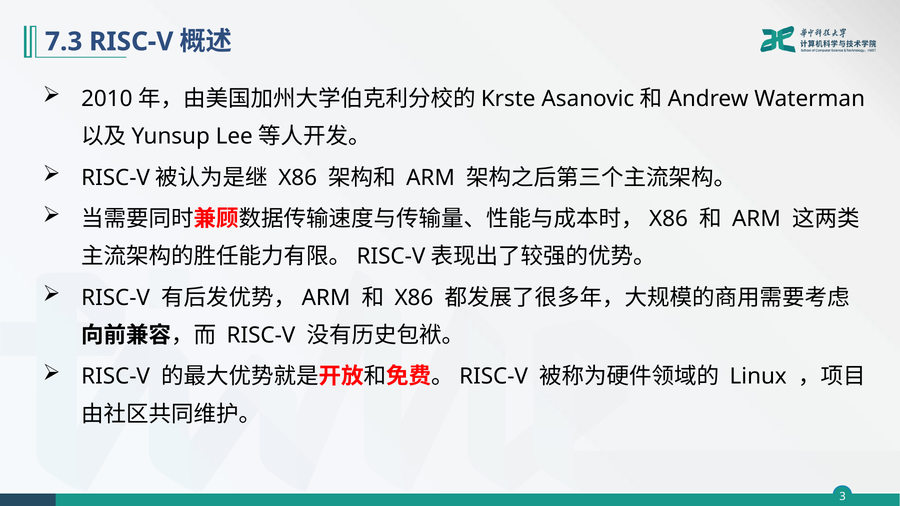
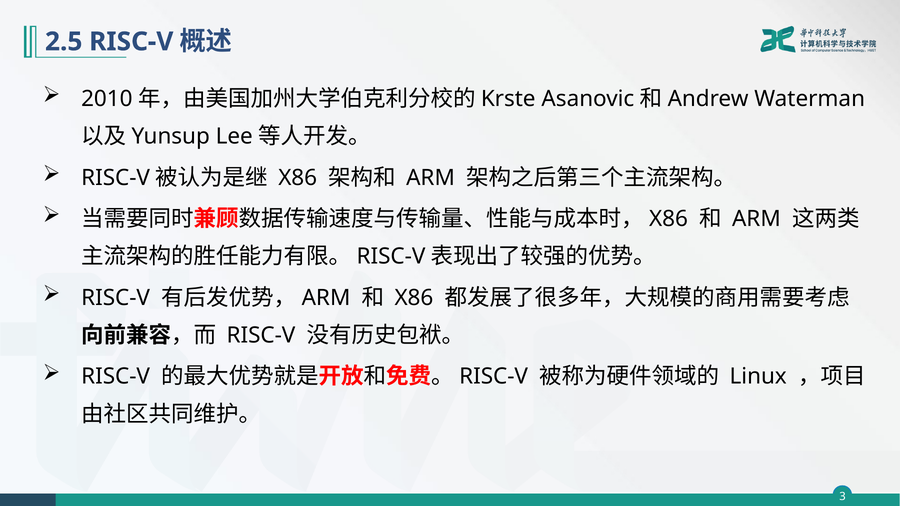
7.3: 7.3 -> 2.5 (64, 42)
